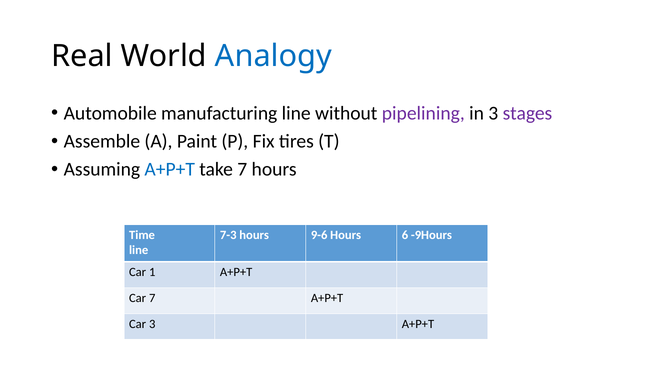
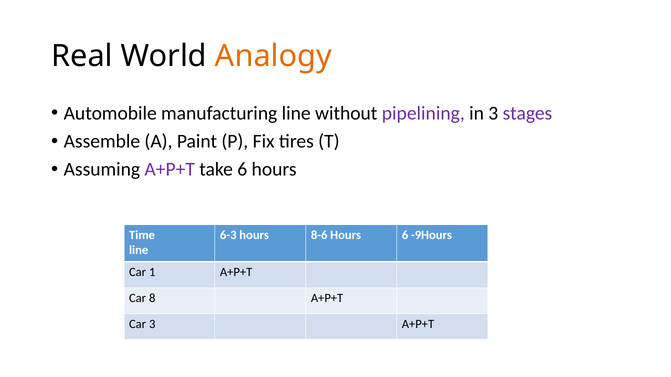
Analogy colour: blue -> orange (273, 56)
A+P+T colour: blue -> purple (170, 170)
take 7: 7 -> 6 (242, 170)
7-3: 7-3 -> 6-3 (228, 235)
9-6: 9-6 -> 8-6 (319, 235)
Car 7: 7 -> 8 (152, 298)
